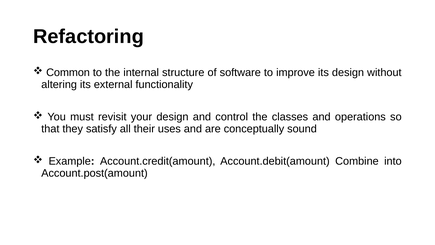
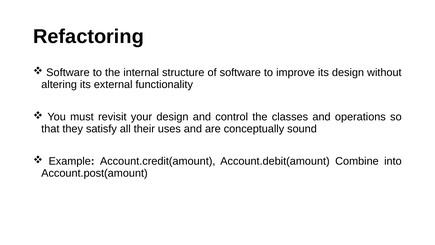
Common: Common -> Software (68, 73)
